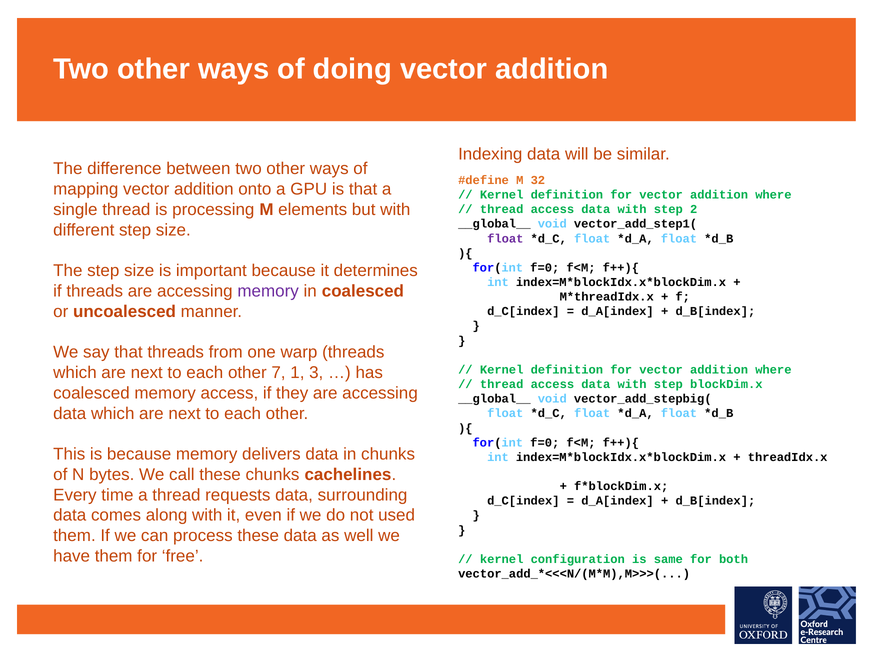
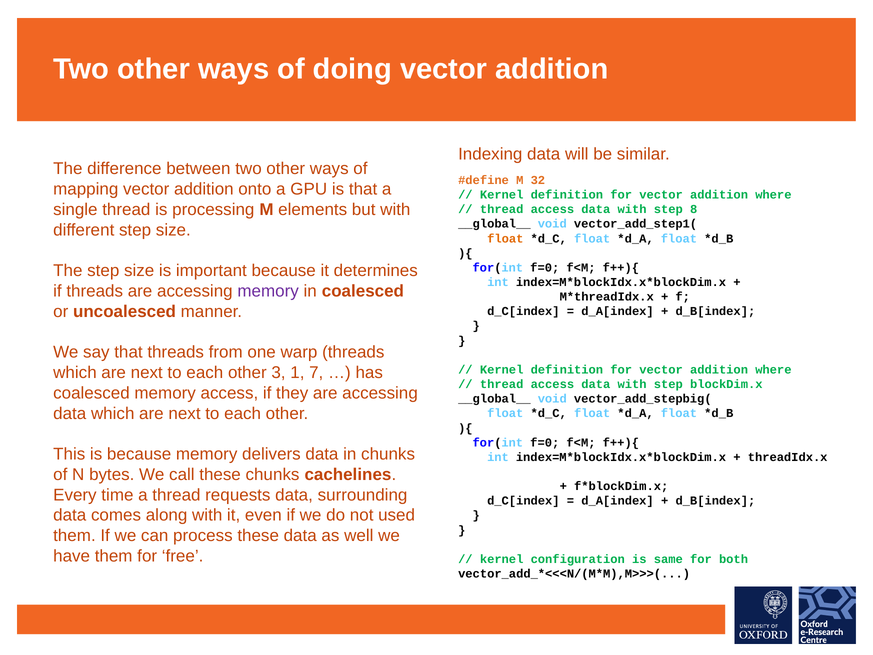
2: 2 -> 8 (694, 209)
float colour: purple -> orange (505, 238)
7: 7 -> 3 (278, 373)
3: 3 -> 7 (316, 373)
